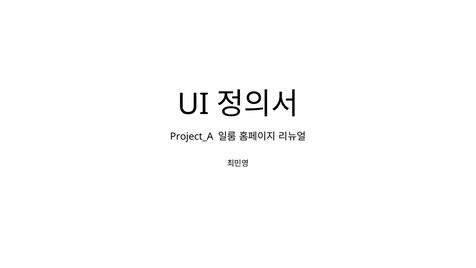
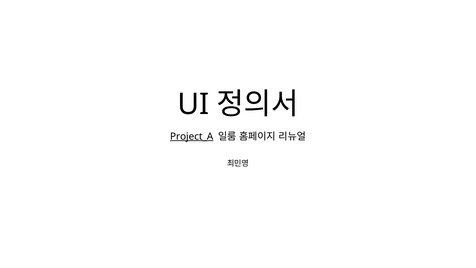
Project_A underline: none -> present (192, 136)
